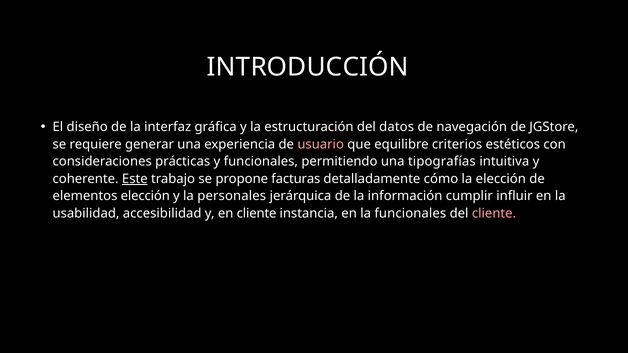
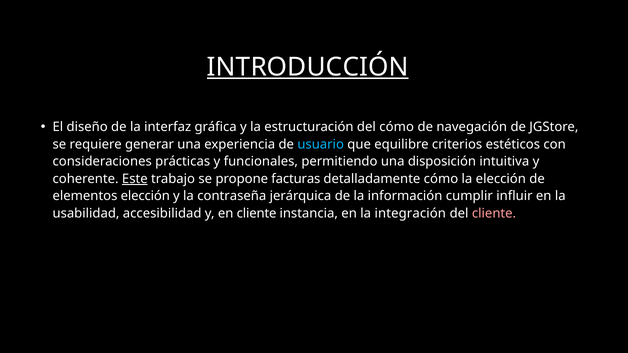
INTRODUCCIÓN underline: none -> present (308, 67)
del datos: datos -> cómo (397, 127)
usuario colour: pink -> light blue (321, 144)
tipografías: tipografías -> disposición (442, 162)
personales: personales -> contraseña (232, 196)
la funcionales: funcionales -> integración (410, 213)
